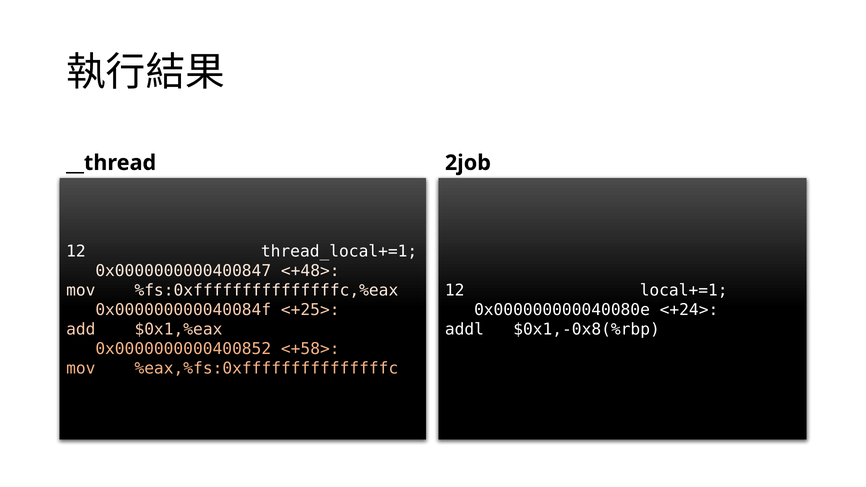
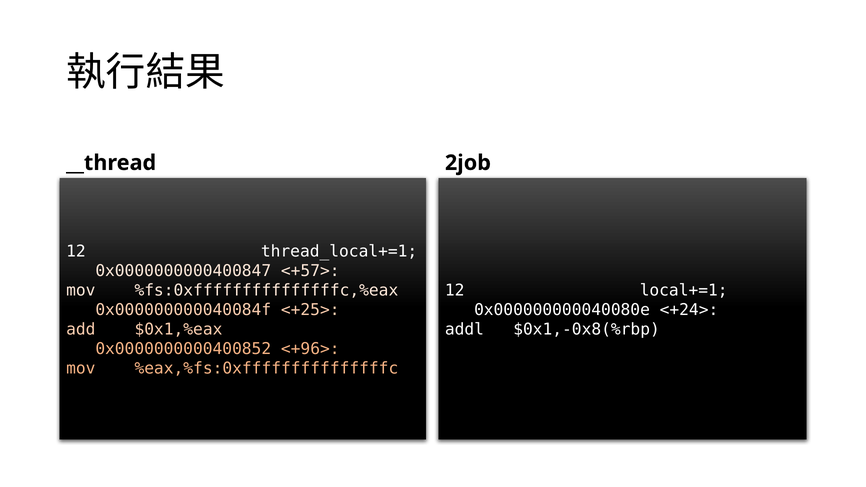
<+48>: <+48> -> <+57> (310, 271)
<+58>: <+58> -> <+96> (310, 349)
